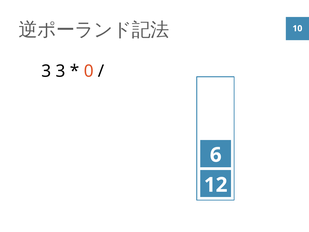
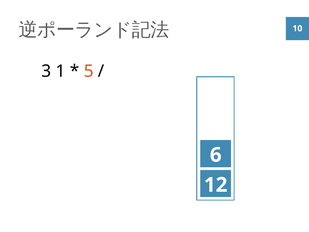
3 3: 3 -> 1 (60, 71)
0: 0 -> 5 (89, 71)
